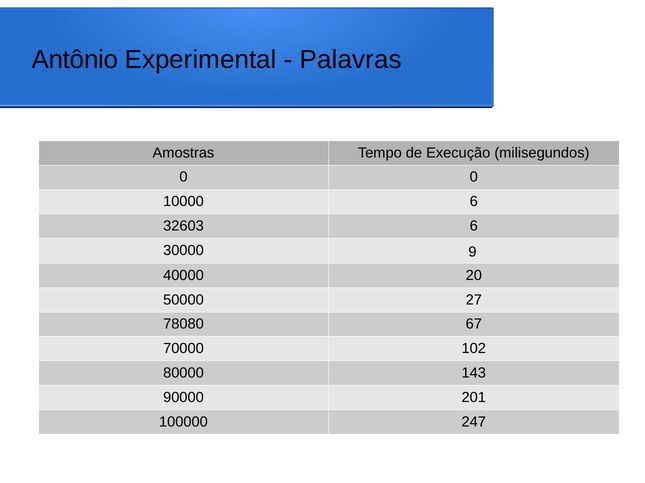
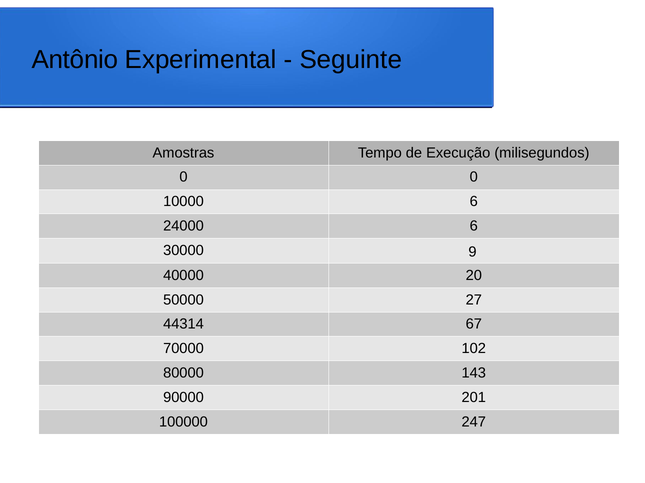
Palavras: Palavras -> Seguinte (351, 60)
32603: 32603 -> 24000 (183, 226)
78080: 78080 -> 44314 (183, 325)
